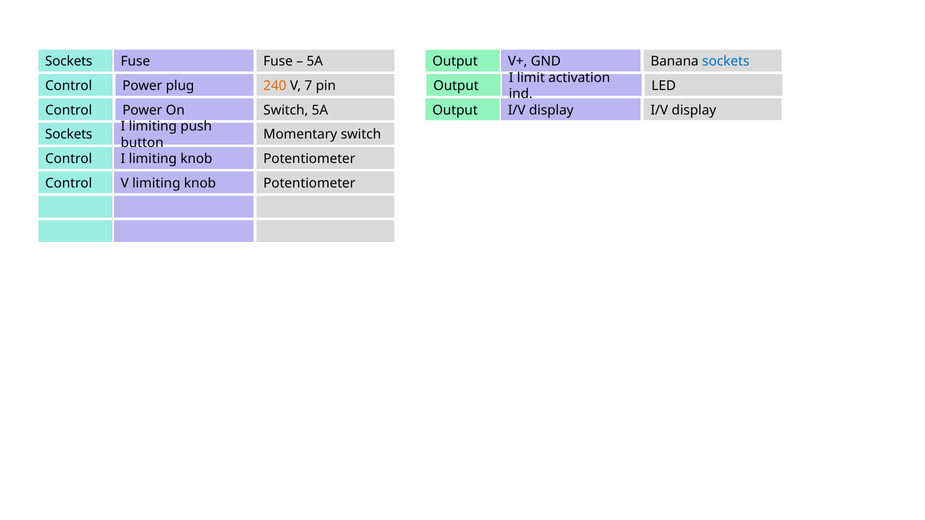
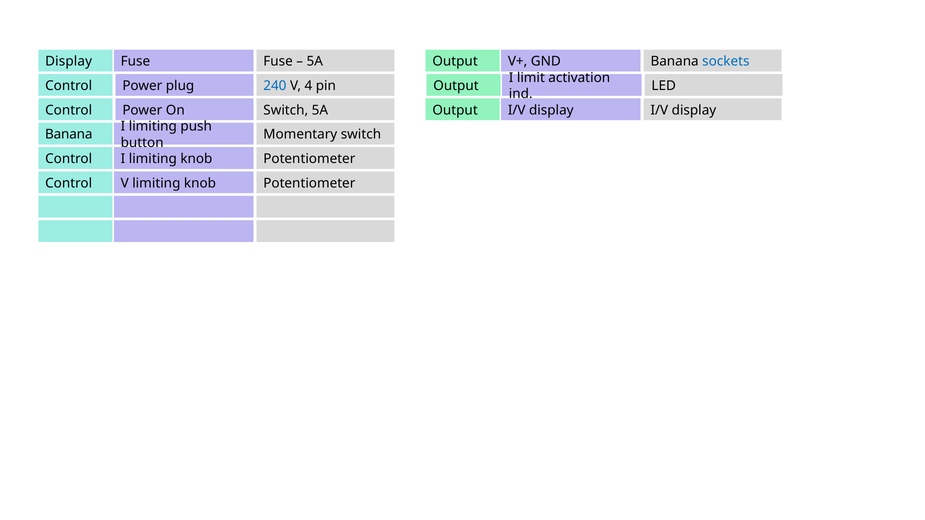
Sockets: Sockets -> Display (69, 62)
240 colour: orange -> blue (275, 86)
7: 7 -> 4 (308, 86)
Sockets: Sockets -> Banana (69, 135)
